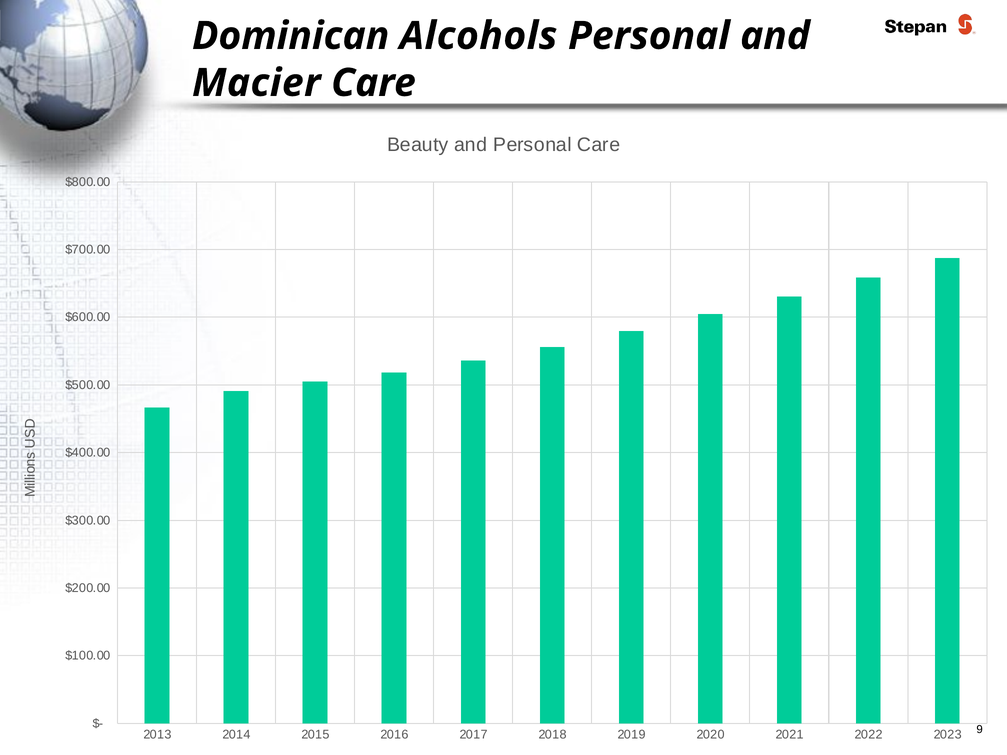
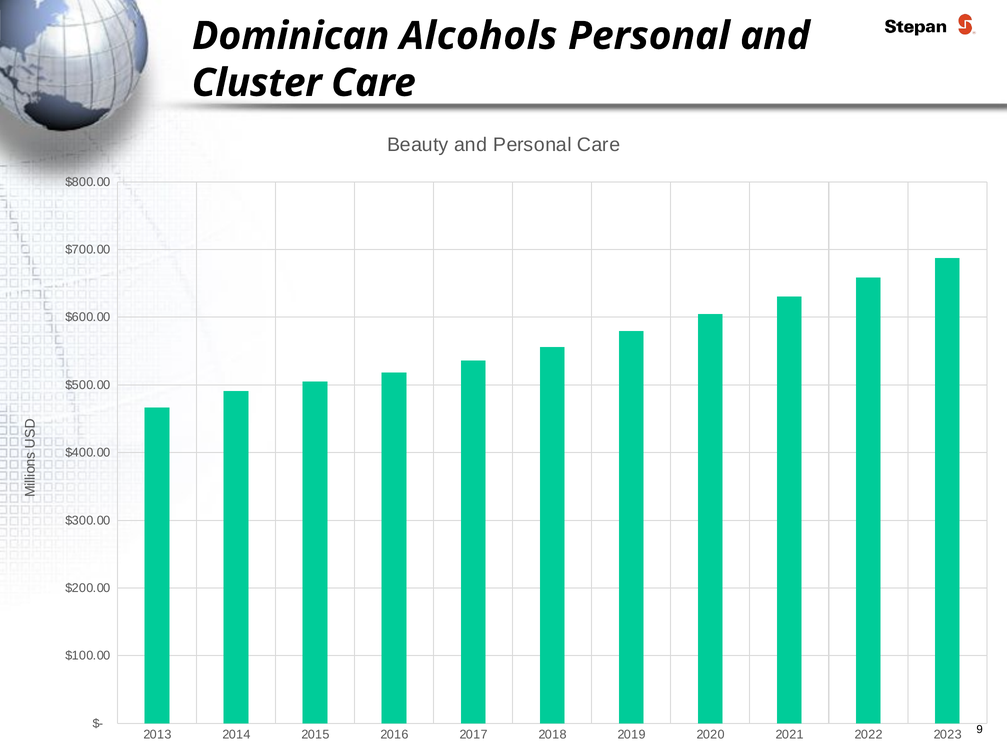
Macier: Macier -> Cluster (257, 83)
